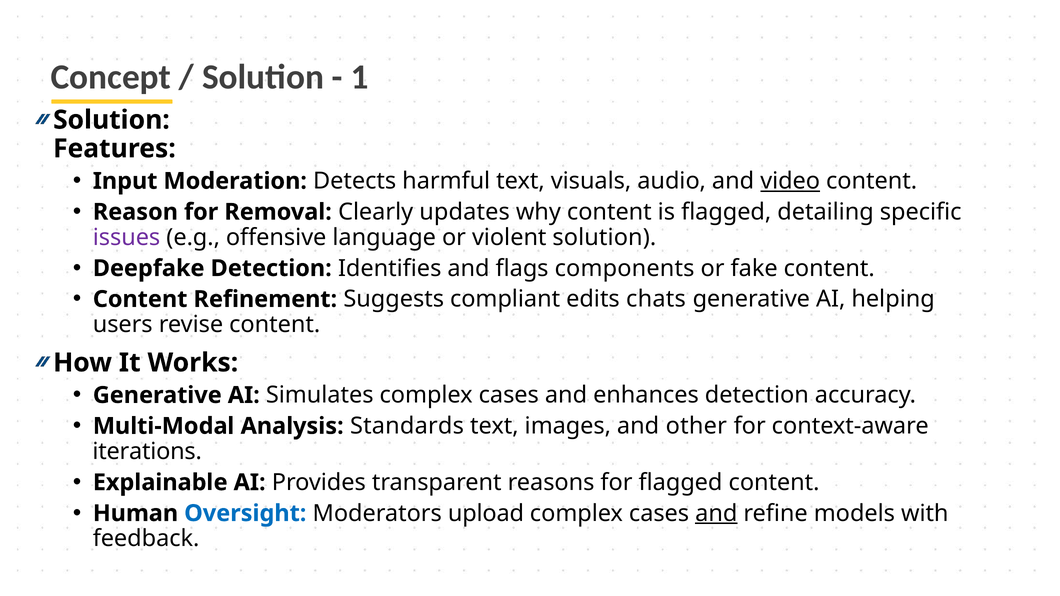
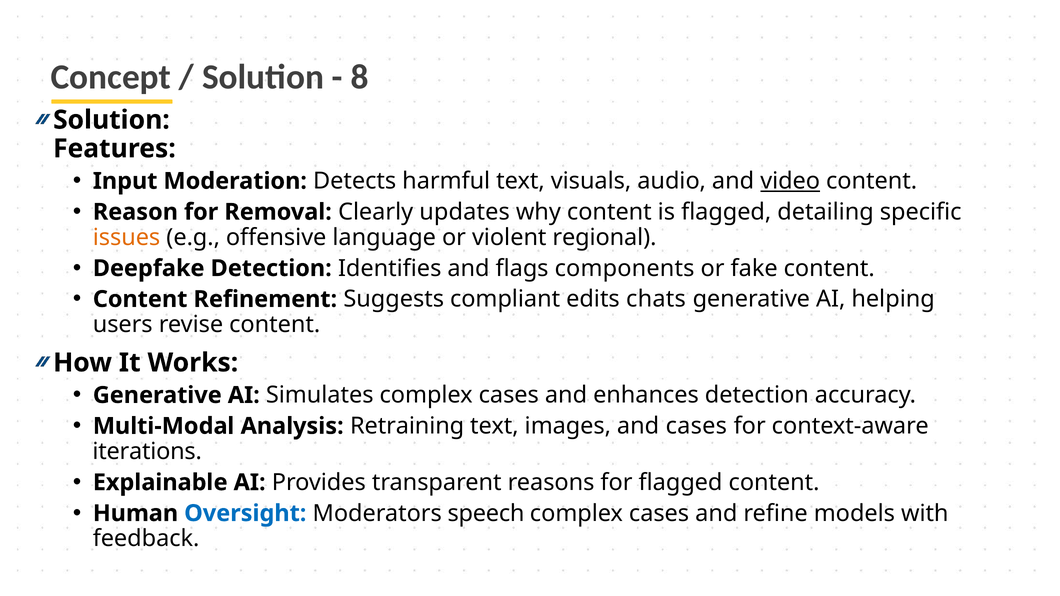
1: 1 -> 8 (360, 77)
issues colour: purple -> orange (127, 237)
violent solution: solution -> regional (604, 237)
Standards: Standards -> Retraining (407, 426)
and other: other -> cases (696, 426)
upload: upload -> speech (486, 514)
and underline: present -> none (716, 514)
